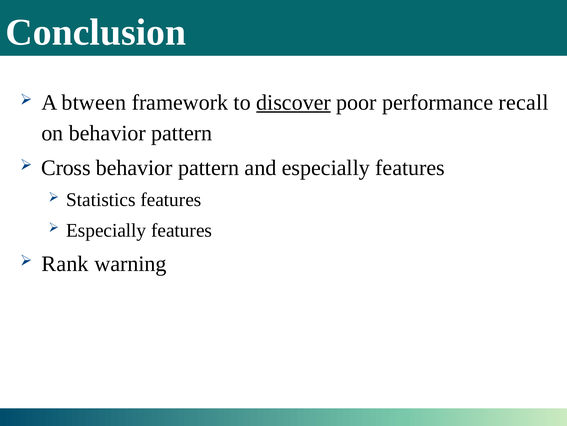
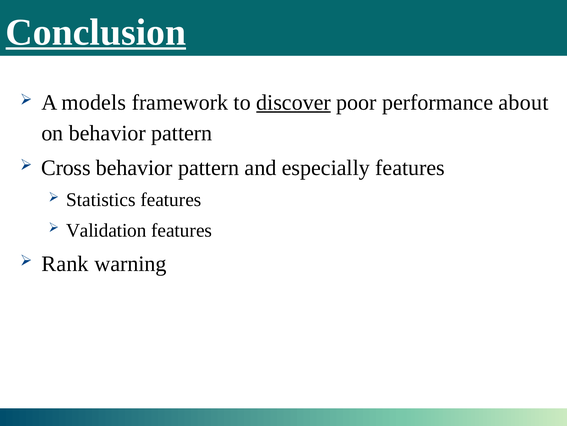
Conclusion underline: none -> present (96, 32)
btween: btween -> models (94, 102)
recall: recall -> about (524, 102)
Especially: Especially -> Validation (106, 230)
